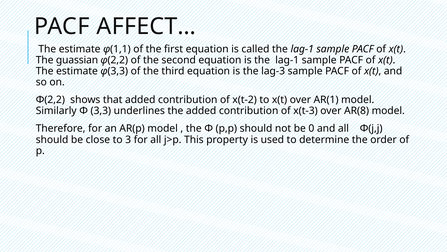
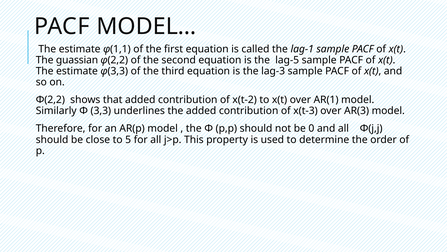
AFFECT…: AFFECT… -> MODEL… (146, 27)
is the lag-1: lag-1 -> lag-5 (287, 60)
AR(8: AR(8 -> AR(3 (357, 111)
3: 3 -> 5 (128, 139)
